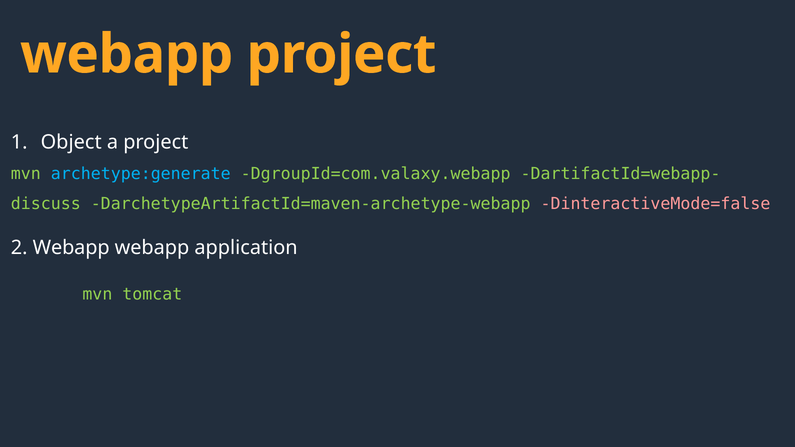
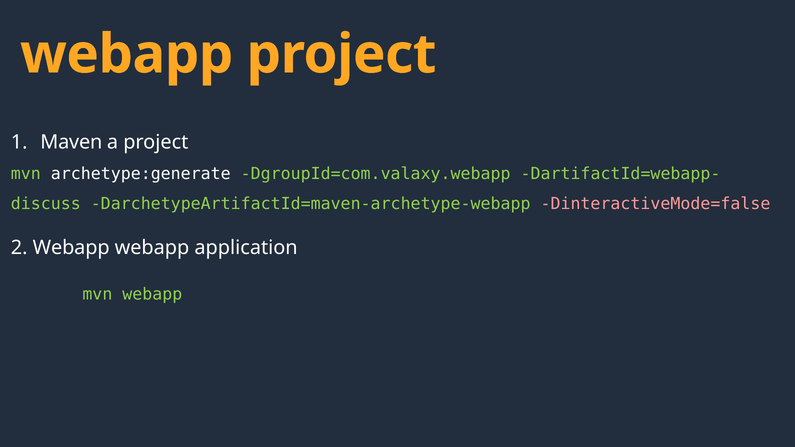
Object: Object -> Maven (71, 142)
archetype:generate colour: light blue -> white (141, 174)
mvn tomcat: tomcat -> webapp (152, 295)
